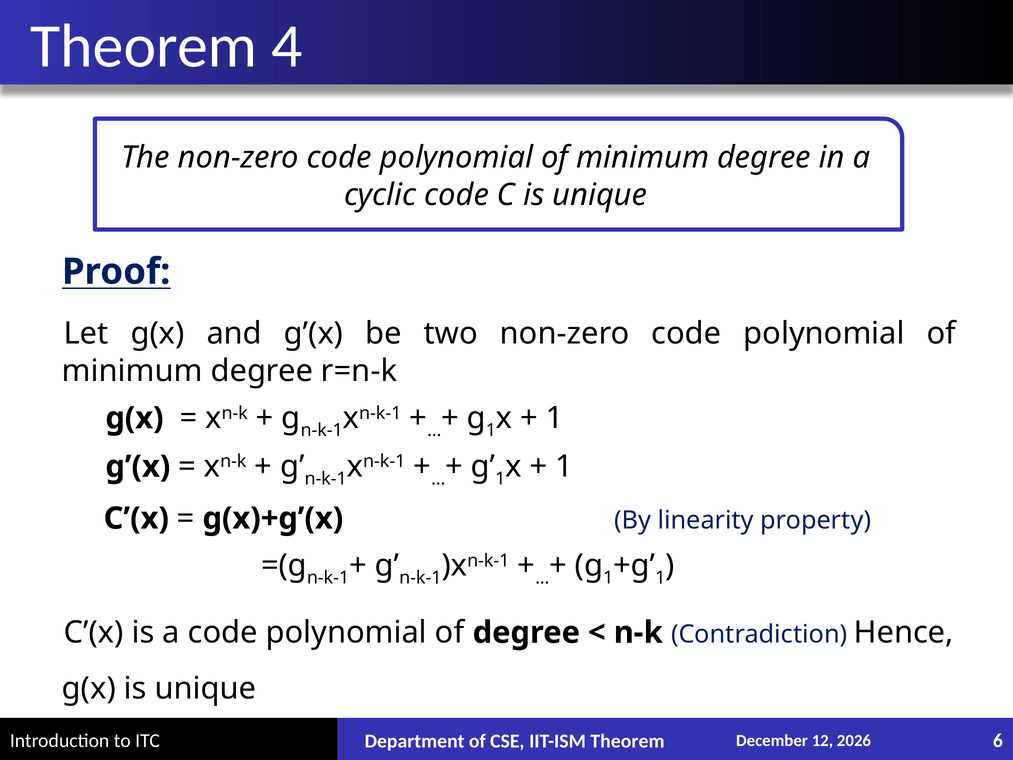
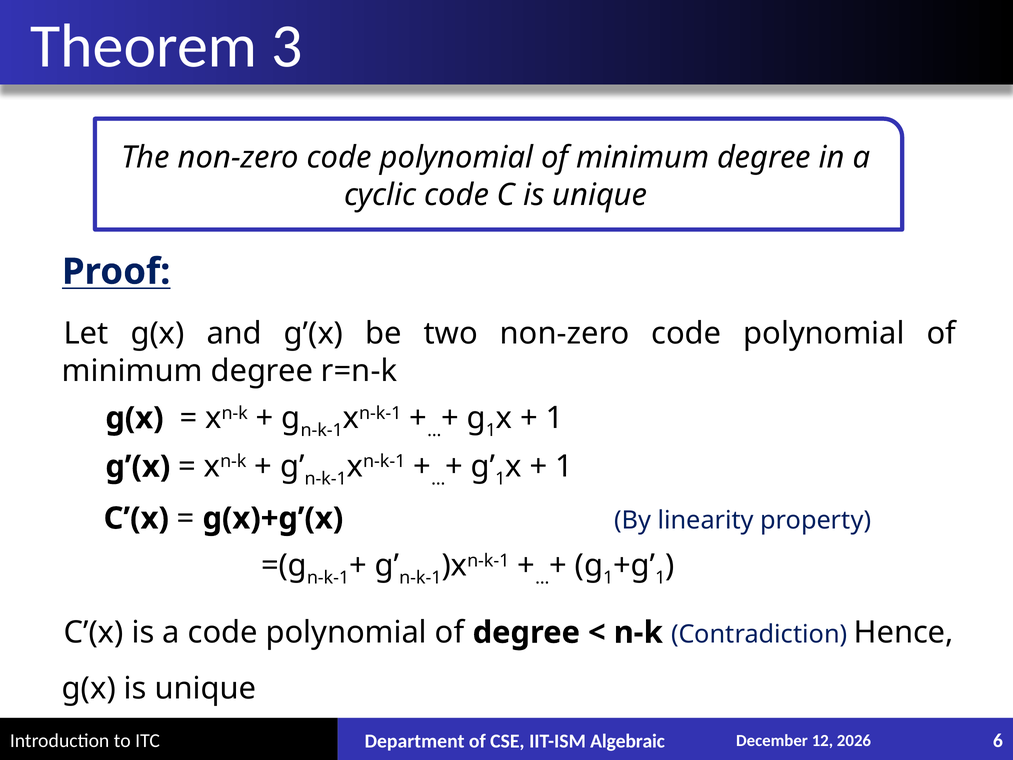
4: 4 -> 3 (287, 47)
IIT-ISM Theorem: Theorem -> Algebraic (628, 741)
